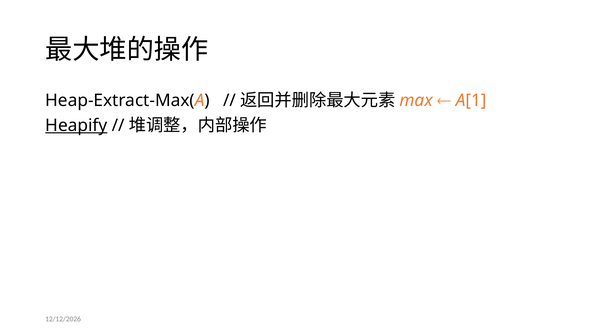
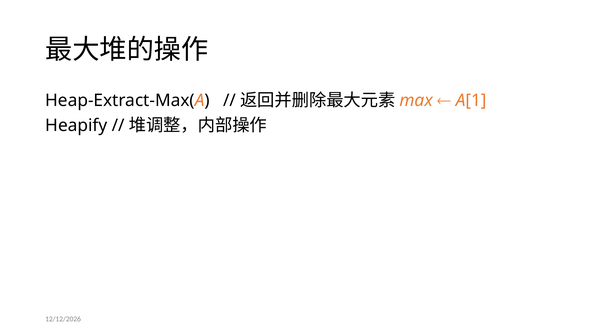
Heapify underline: present -> none (76, 125)
